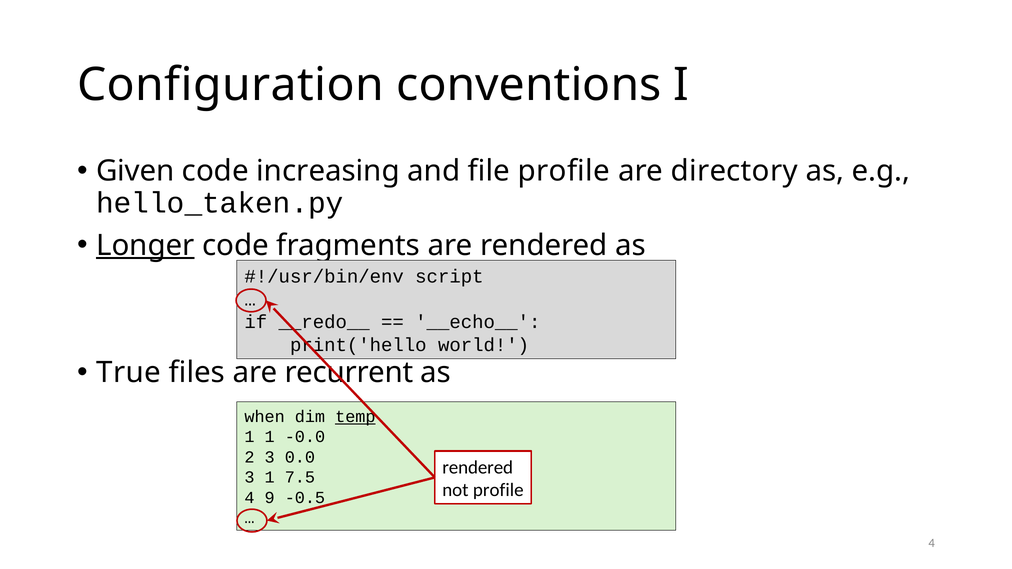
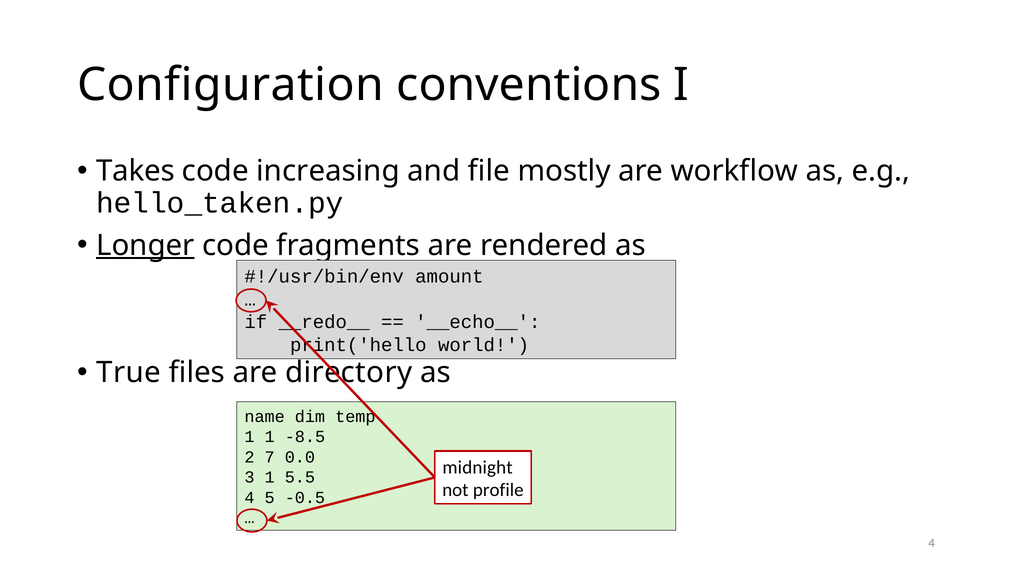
Given: Given -> Takes (135, 171)
file profile: profile -> mostly (564, 171)
directory: directory -> workflow (734, 171)
script: script -> amount (449, 277)
recurrent: recurrent -> directory (349, 373)
when: when -> name (265, 417)
temp underline: present -> none (355, 417)
-0.0: -0.0 -> -8.5 (305, 437)
2 3: 3 -> 7 (270, 457)
rendered: rendered -> midnight (478, 468)
7.5: 7.5 -> 5.5 (300, 478)
9: 9 -> 5 (270, 498)
